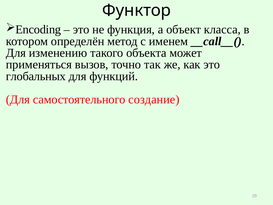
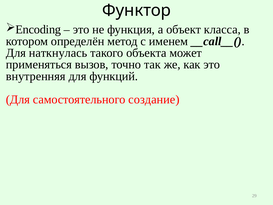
изменению: изменению -> наткнулась (58, 53)
глобальных: глобальных -> внутренняя (36, 76)
